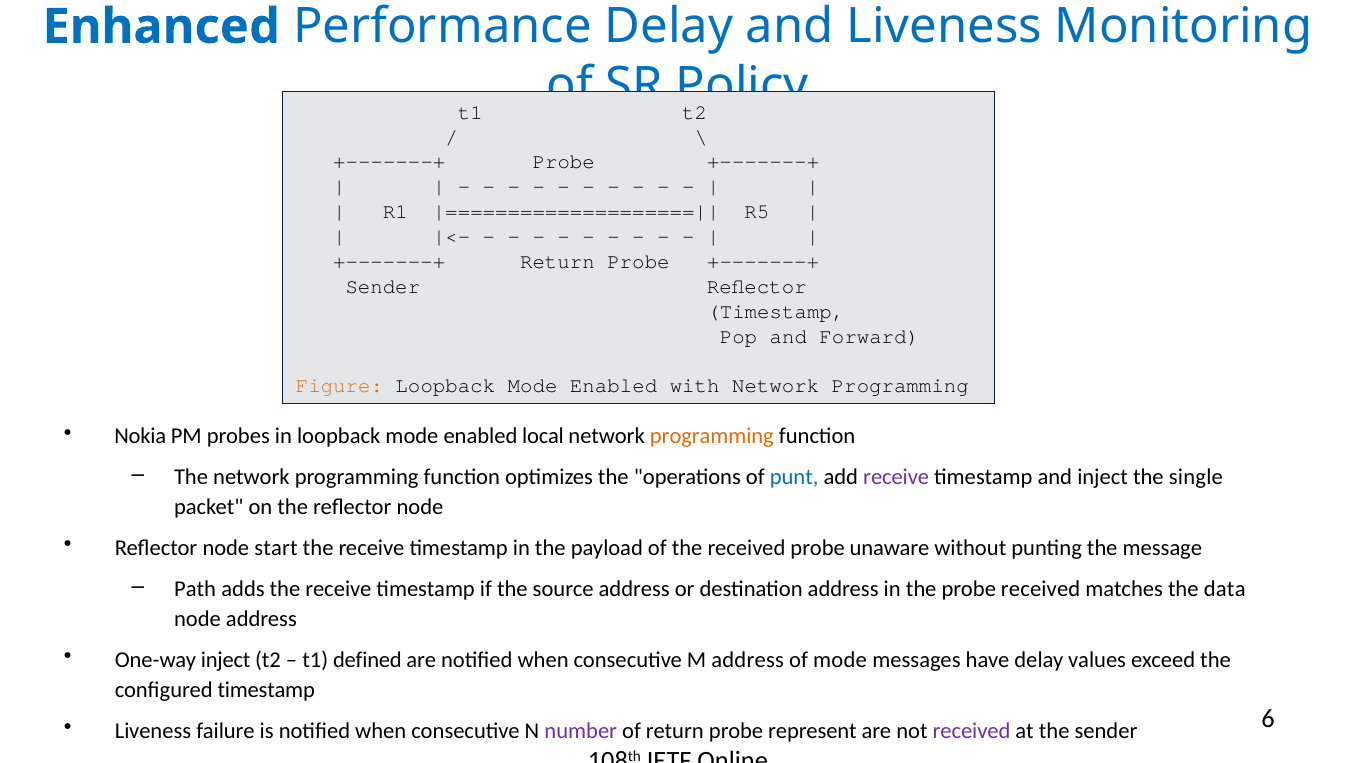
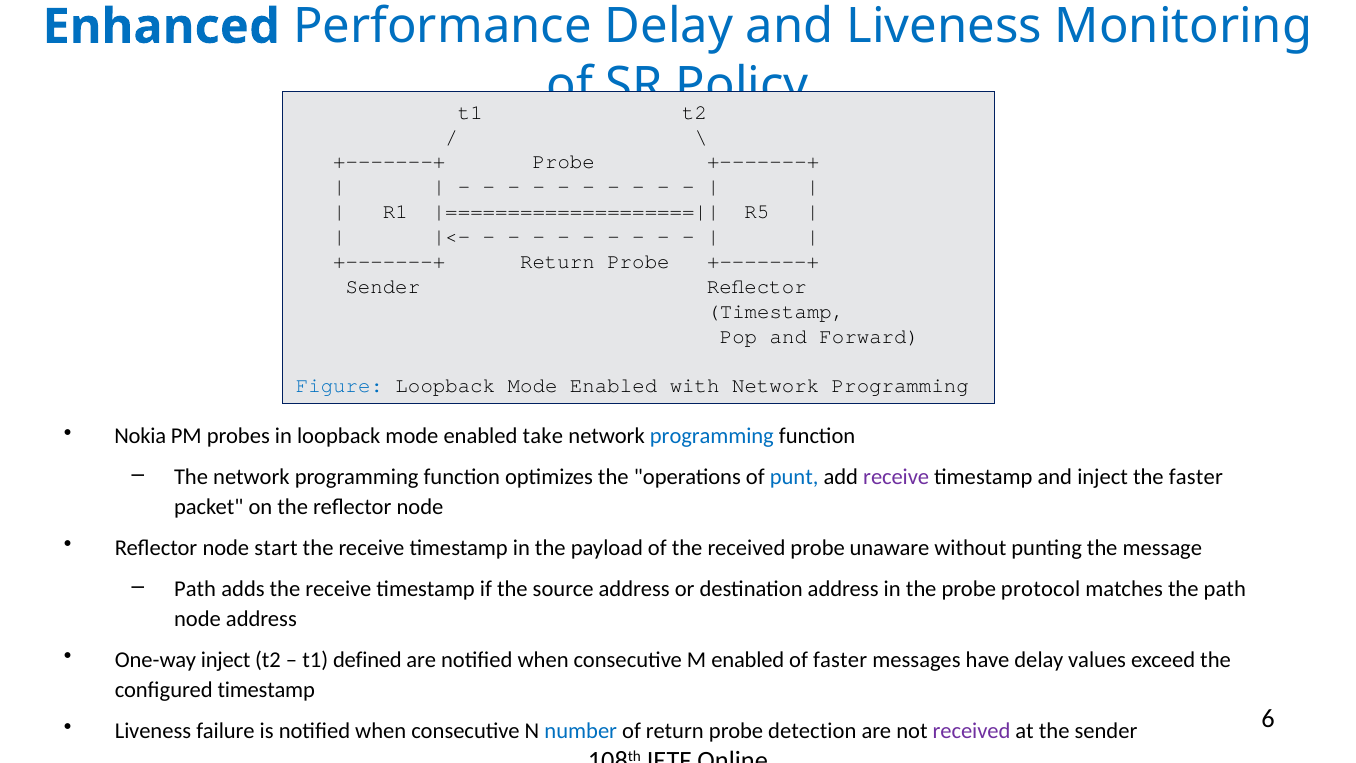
Figure colour: orange -> blue (339, 386)
local: local -> take (543, 436)
programming colour: orange -> blue (712, 436)
the single: single -> faster (1196, 477)
probe received: received -> protocol (1041, 589)
the data: data -> path (1225, 589)
M address: address -> enabled (748, 660)
of mode: mode -> faster (840, 660)
number colour: purple -> blue (581, 731)
represent: represent -> detection (812, 731)
